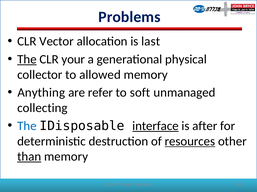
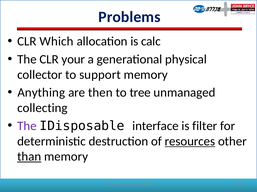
Vector: Vector -> Which (56, 42)
last: last -> calc (151, 42)
The underline: present -> none (27, 59)
allowed: allowed -> support (100, 75)
refer: refer -> then (100, 93)
soft: soft -> tree (140, 93)
The colour: blue -> purple (27, 126)
interface underline: present -> none (155, 126)
after: after -> filter (205, 126)
